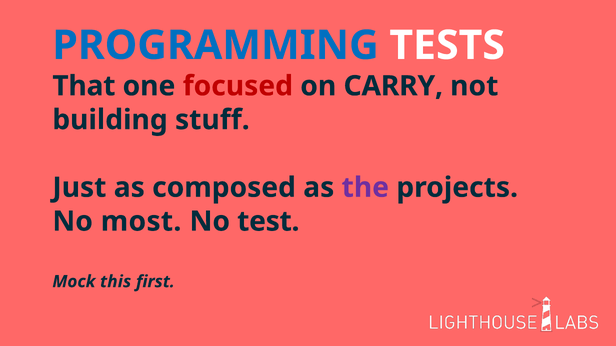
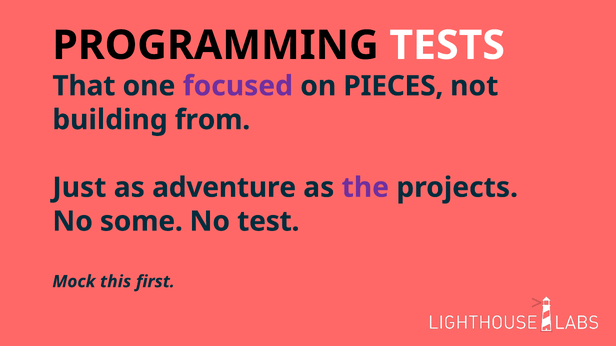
PROGRAMMING colour: blue -> black (216, 45)
focused colour: red -> purple (238, 86)
CARRY: CARRY -> PIECES (393, 86)
stuff: stuff -> from (212, 120)
composed: composed -> adventure (224, 188)
most: most -> some (141, 222)
